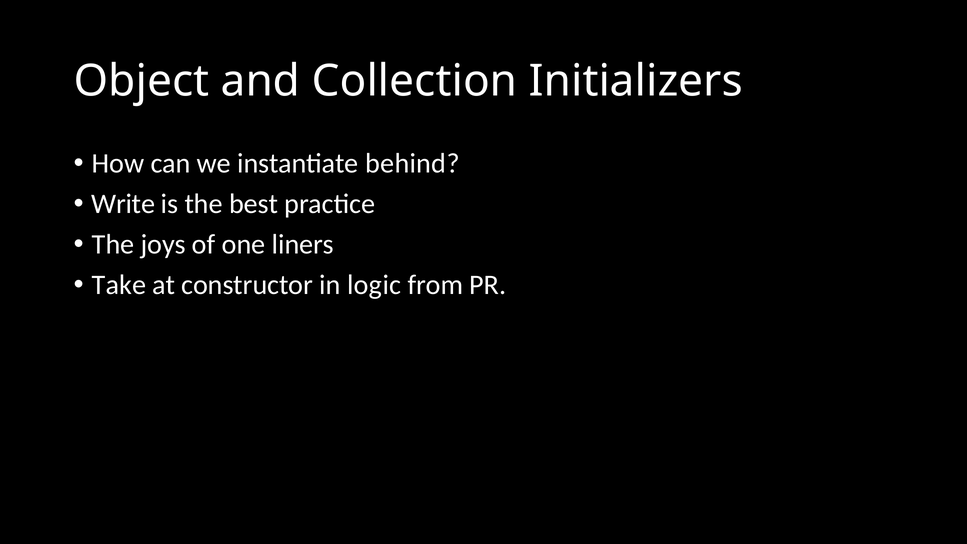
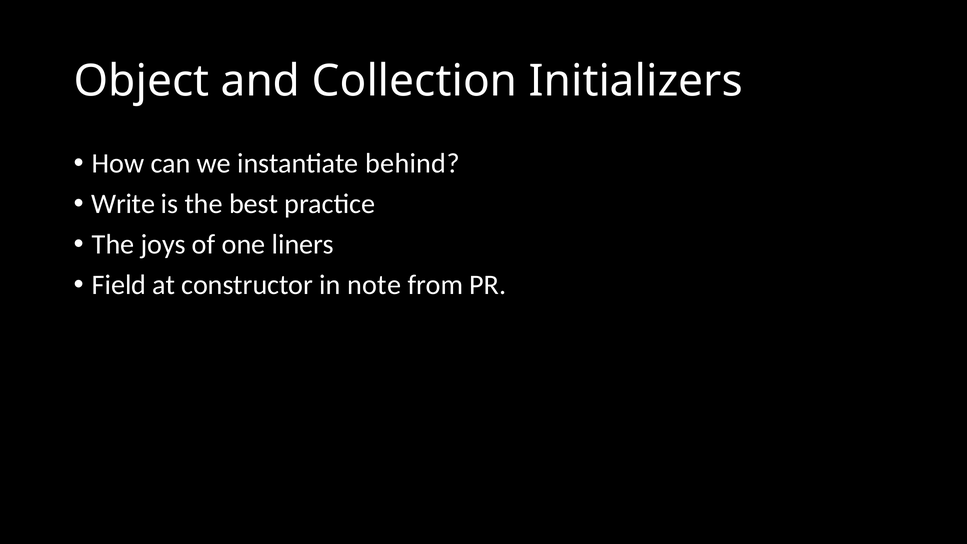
Take: Take -> Field (119, 285)
logic: logic -> note (374, 285)
